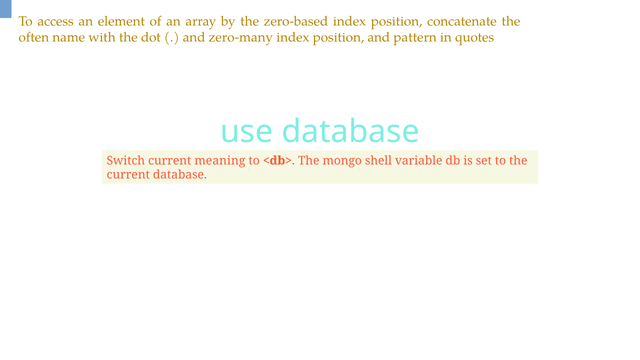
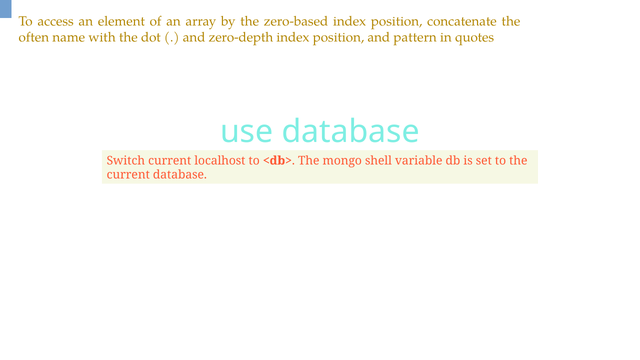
zero-many: zero-many -> zero-depth (241, 37)
meaning: meaning -> localhost (220, 161)
